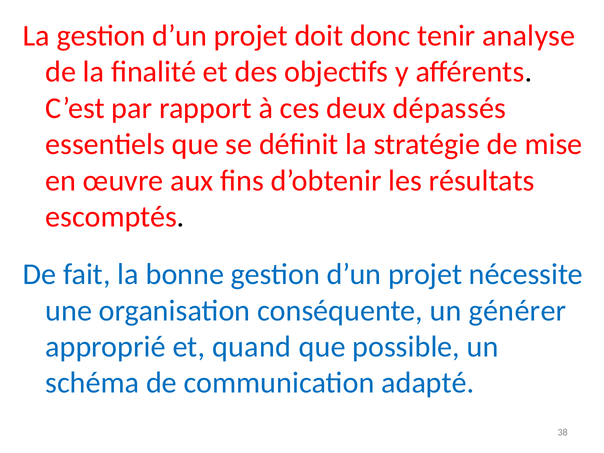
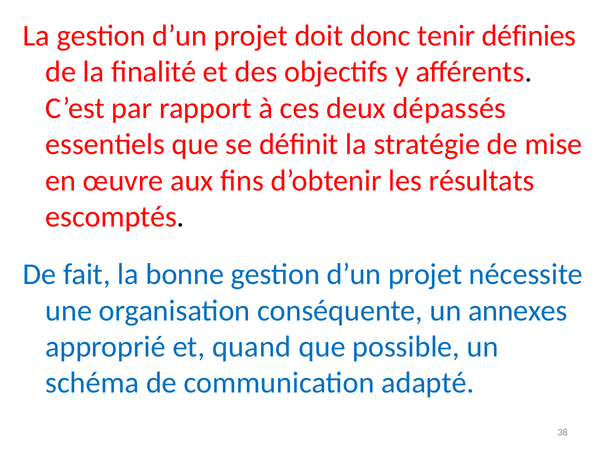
analyse: analyse -> définies (529, 36)
générer: générer -> annexes (518, 311)
